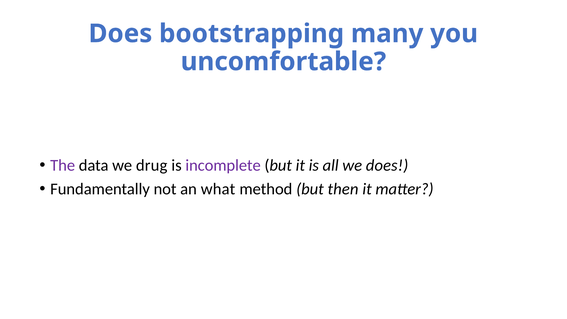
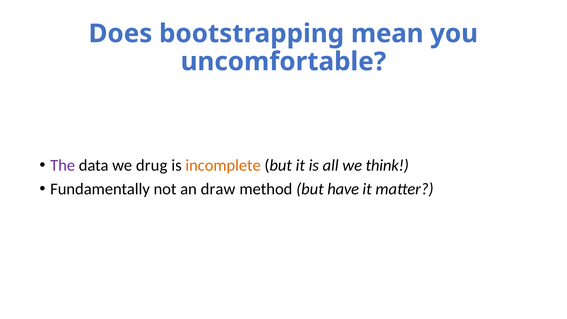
many: many -> mean (387, 34)
incomplete colour: purple -> orange (223, 165)
we does: does -> think (387, 165)
what: what -> draw (218, 189)
then: then -> have (343, 189)
